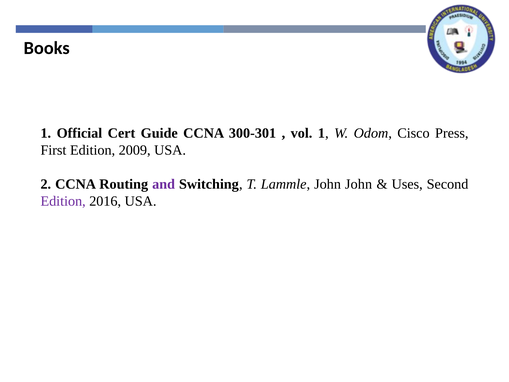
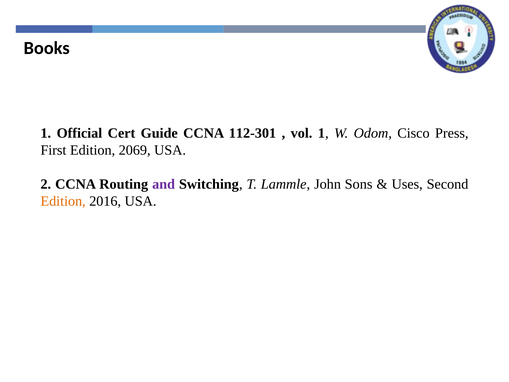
300-301: 300-301 -> 112-301 (253, 133)
2009: 2009 -> 2069 (135, 150)
John John: John -> Sons (359, 184)
Edition colour: purple -> orange (63, 201)
